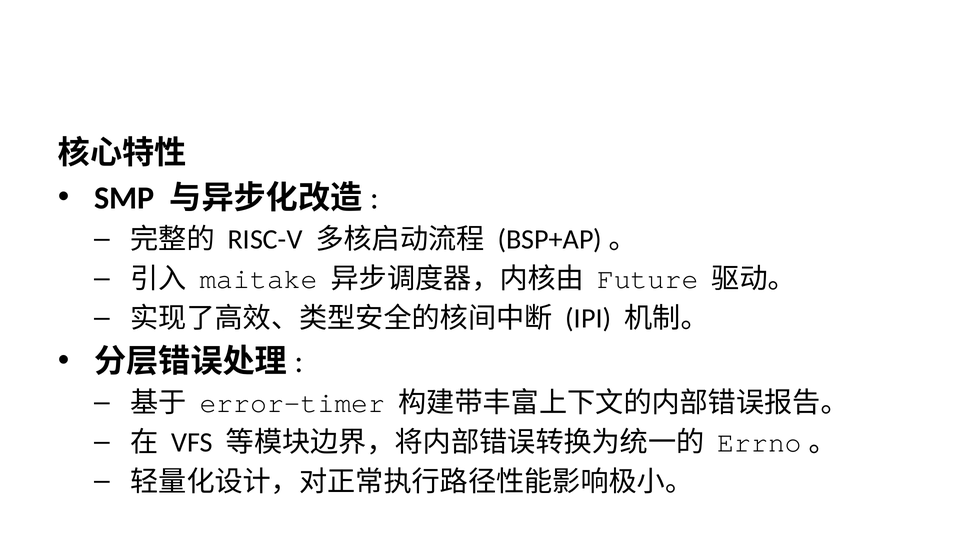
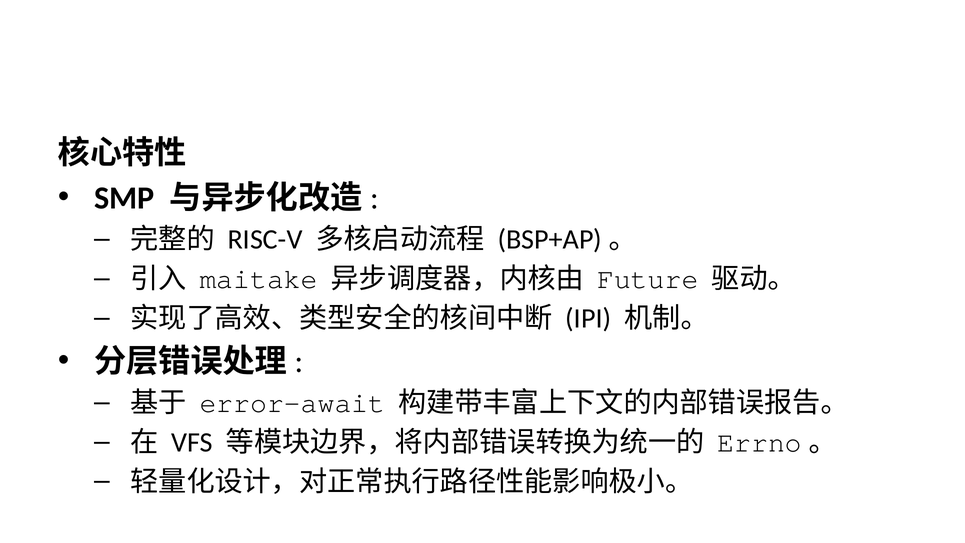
error-timer: error-timer -> error-await (292, 403)
